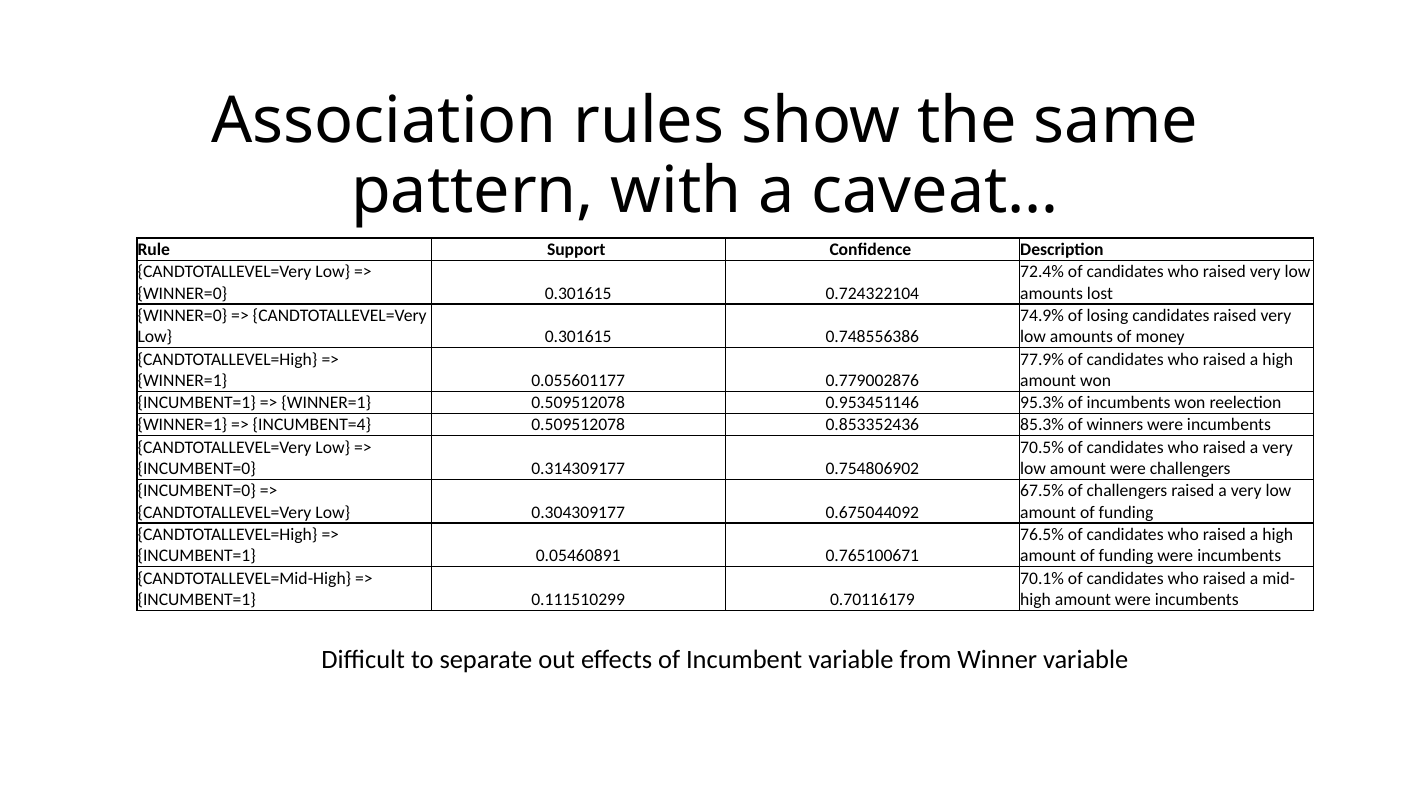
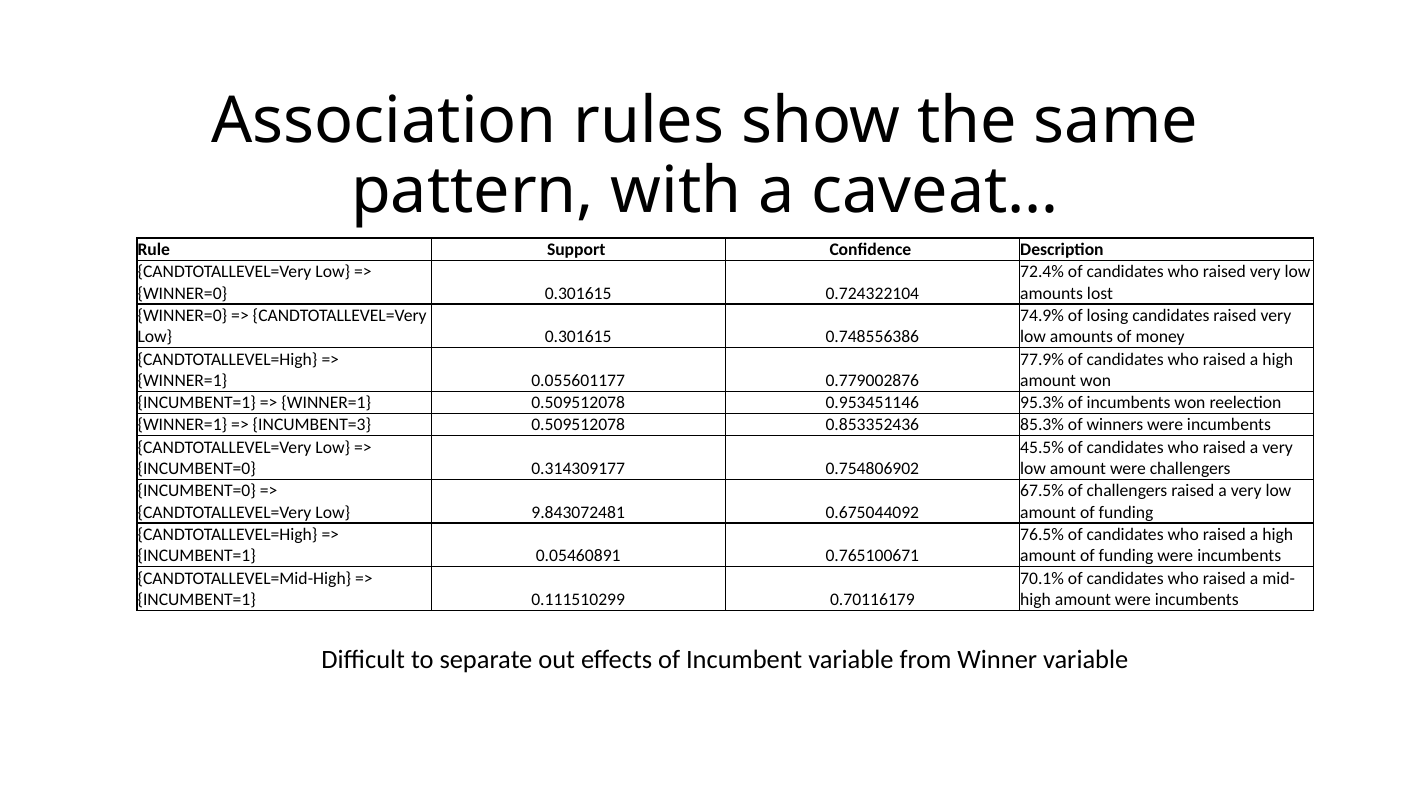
INCUMBENT=4: INCUMBENT=4 -> INCUMBENT=3 (312, 425)
70.5%: 70.5% -> 45.5% (1042, 447)
0.304309177: 0.304309177 -> 9.843072481 (578, 512)
